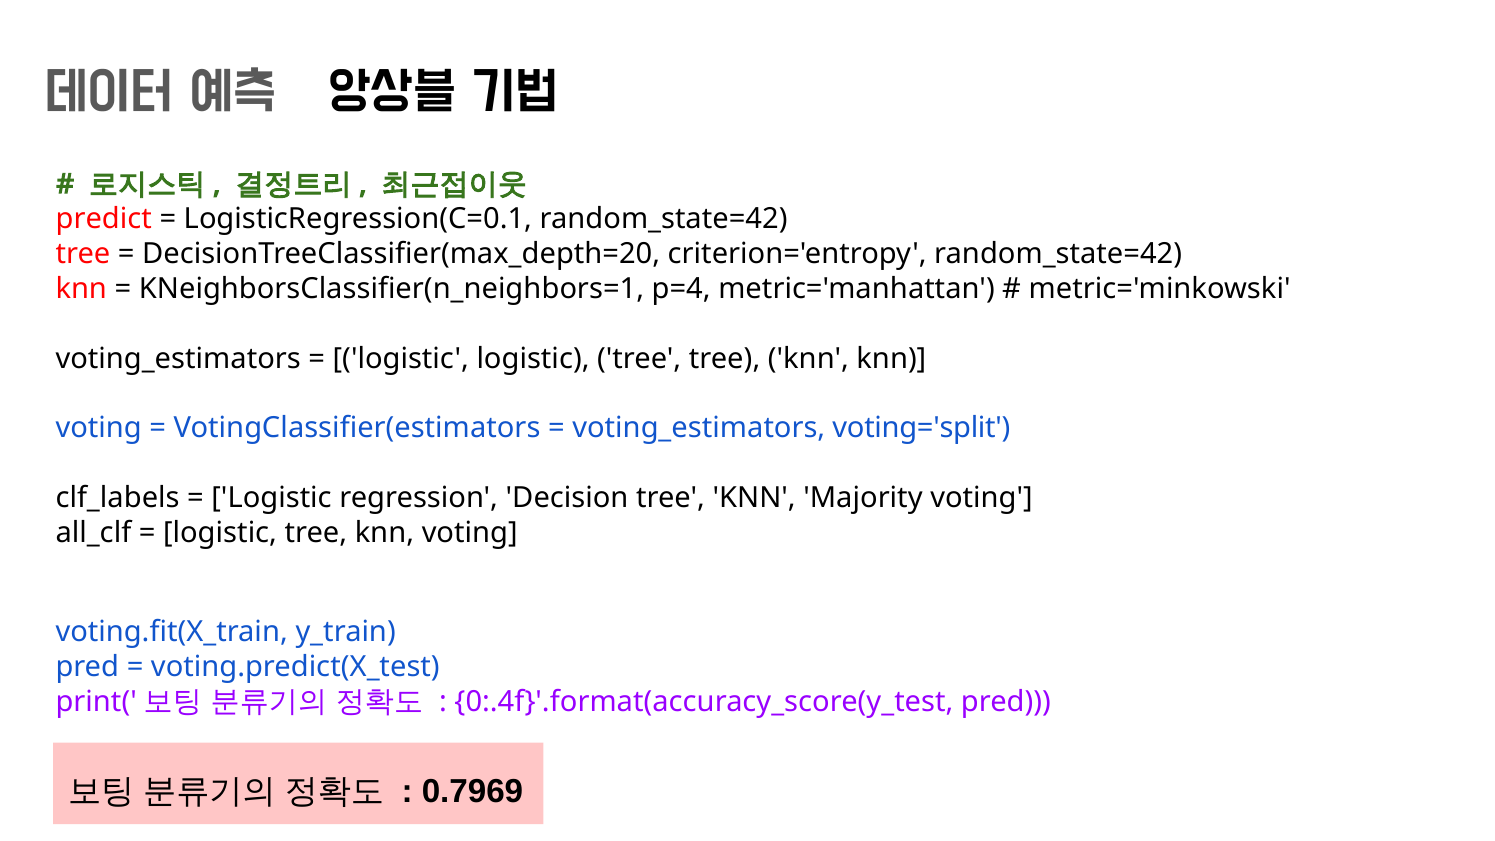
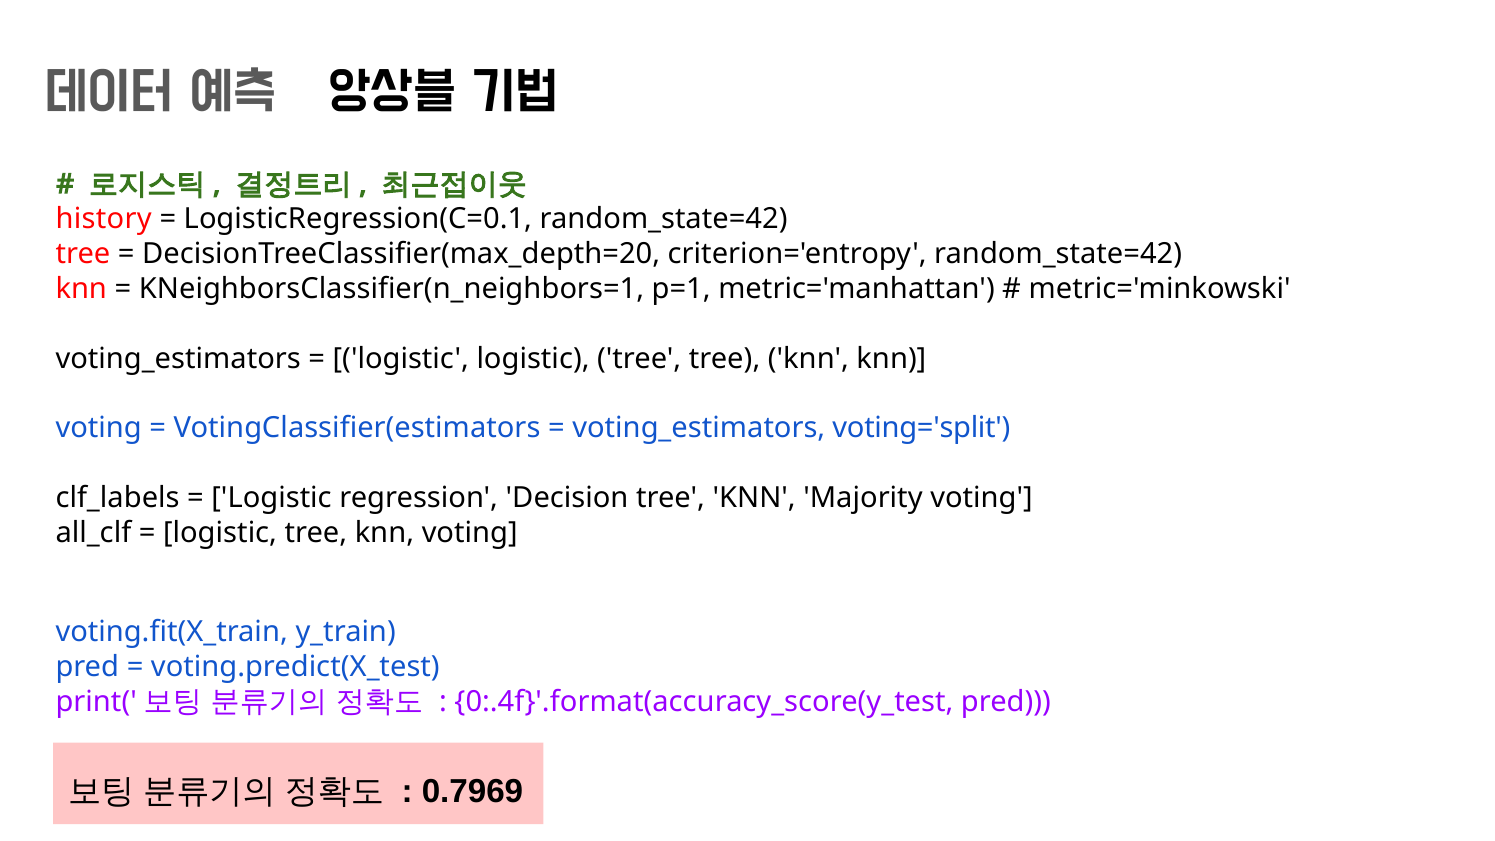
predict: predict -> history (104, 219)
p=4: p=4 -> p=1 (681, 289)
